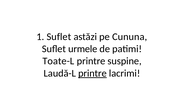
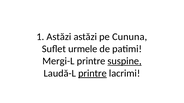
1 Suflet: Suflet -> Astăzi (59, 37)
Toate-L: Toate-L -> Mergi-L (58, 61)
suspine underline: none -> present (125, 61)
